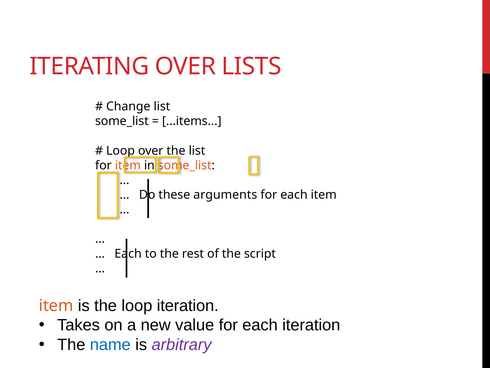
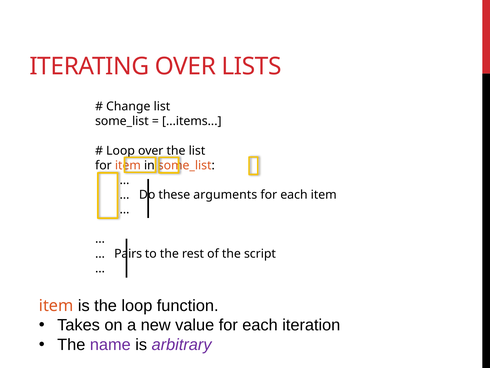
Each: Each -> Pairs (128, 253)
loop iteration: iteration -> function (188, 305)
name colour: blue -> purple (110, 344)
